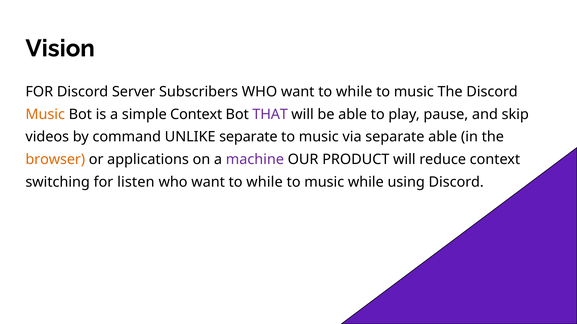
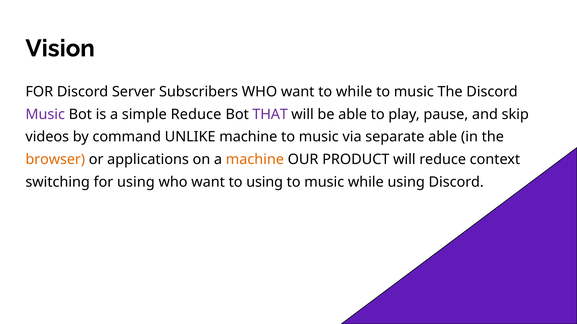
Music colour: orange -> purple (45, 115)
simple Context: Context -> Reduce (196, 115)
UNLIKE separate: separate -> machine (248, 137)
machine colour: purple -> orange (255, 160)
for listen: listen -> using (136, 182)
while: while -> using (265, 182)
